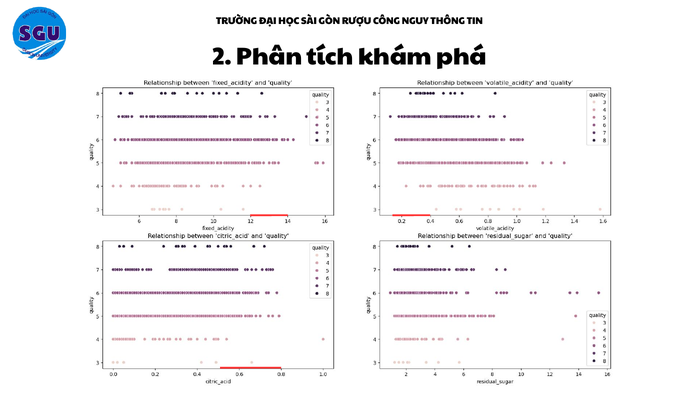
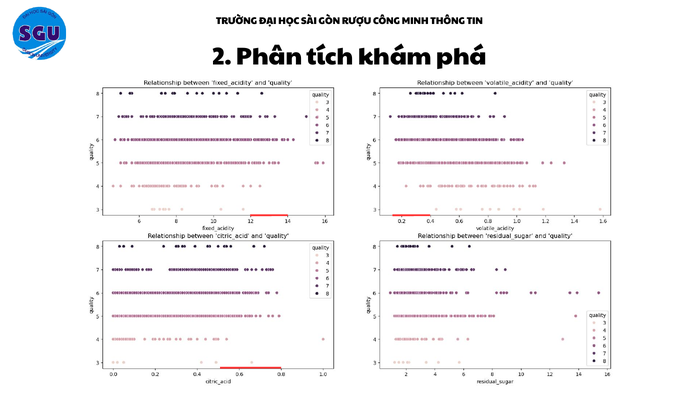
NGUY: NGUY -> MINH (415, 21)
